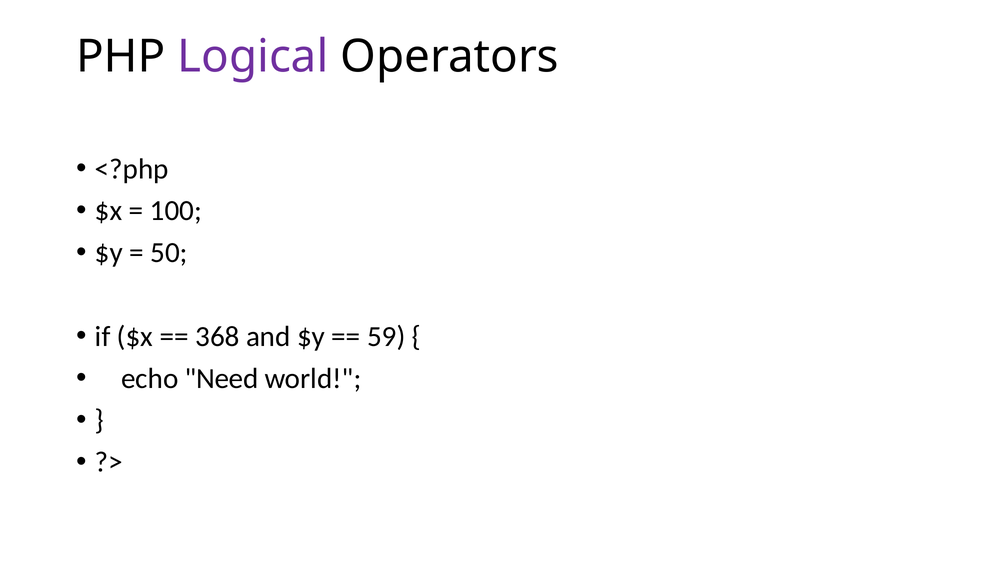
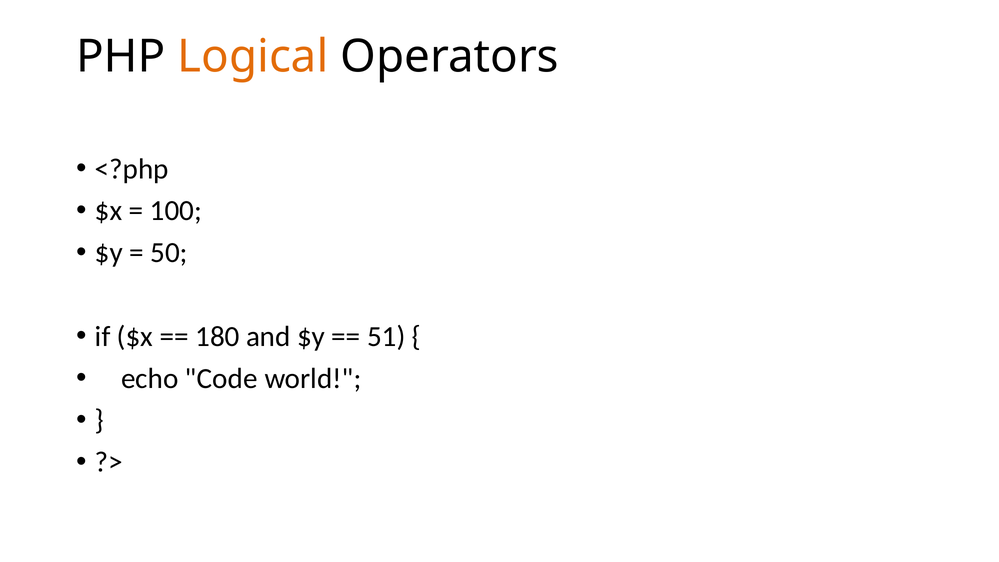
Logical colour: purple -> orange (253, 56)
368: 368 -> 180 (217, 336)
59: 59 -> 51 (386, 336)
Need: Need -> Code (221, 378)
